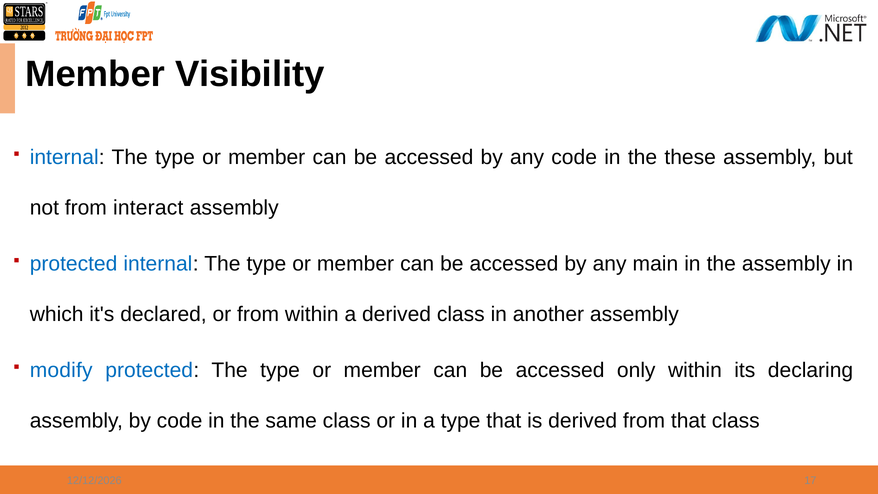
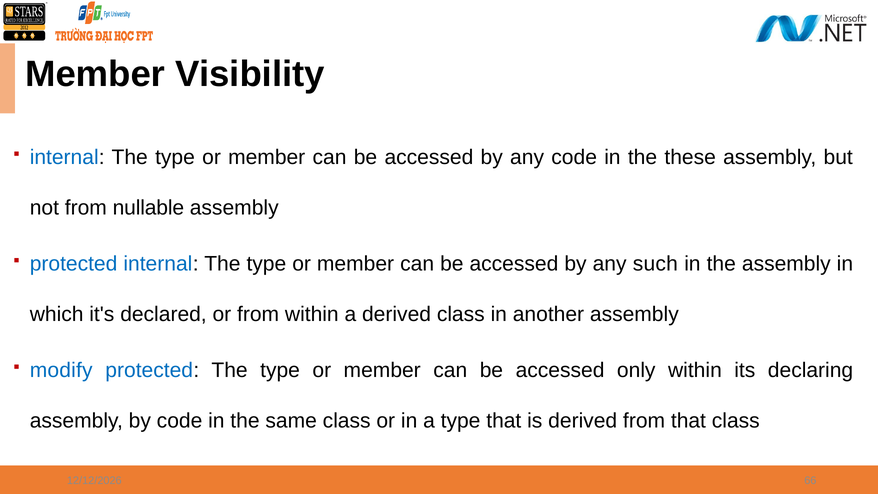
interact: interact -> nullable (148, 208)
main: main -> such (655, 264)
17: 17 -> 66 (810, 481)
